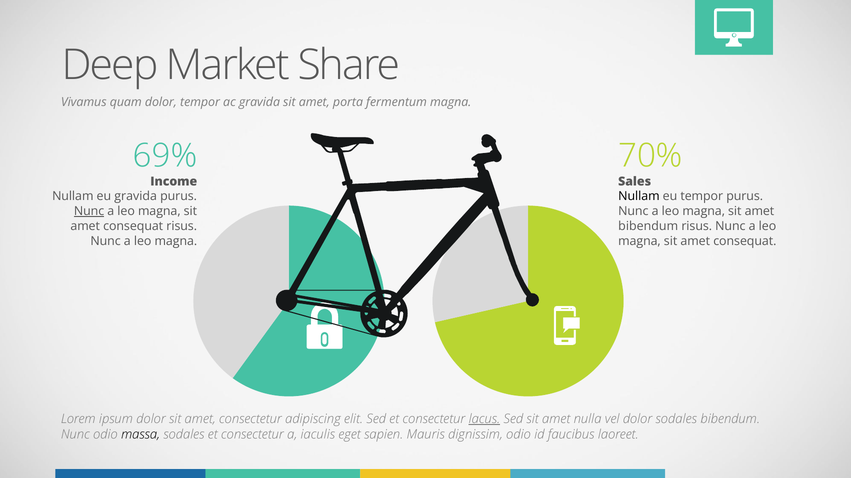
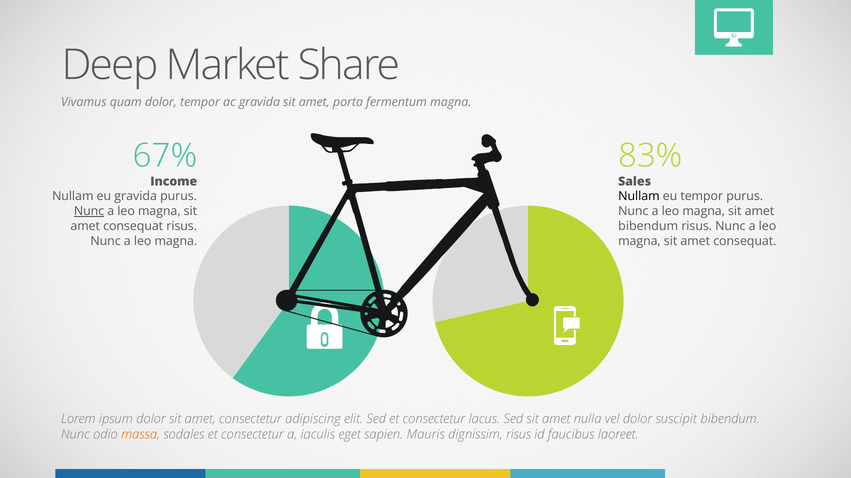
69%: 69% -> 67% (165, 156)
70%: 70% -> 83% (650, 156)
lacus underline: present -> none (484, 419)
dolor sodales: sodales -> suscipit (676, 419)
massa colour: black -> orange (141, 435)
dignissim odio: odio -> risus (519, 435)
